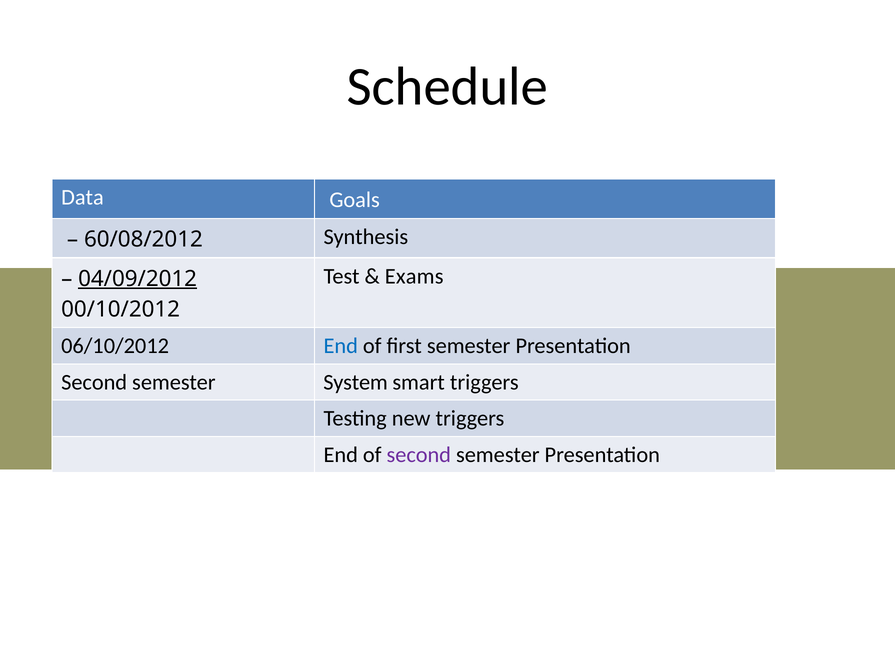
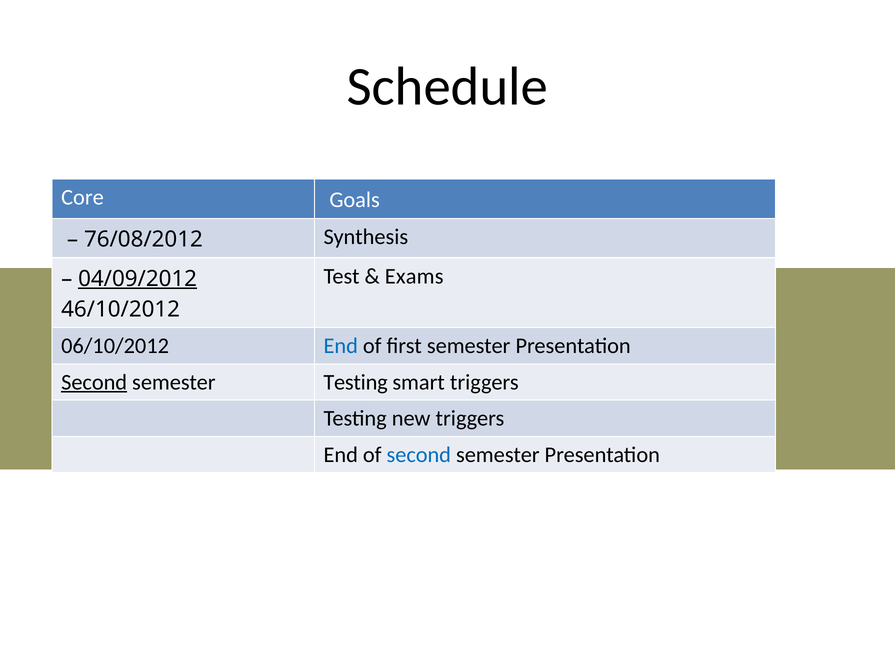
Data: Data -> Core (82, 197)
60/08/2012: 60/08/2012 -> 76/08/2012 (143, 239)
00/10/2012: 00/10/2012 -> 46/10/2012 (121, 309)
Second underline: none -> present (94, 382)
semester System: System -> Testing (356, 382)
second colour: purple -> blue (419, 455)
